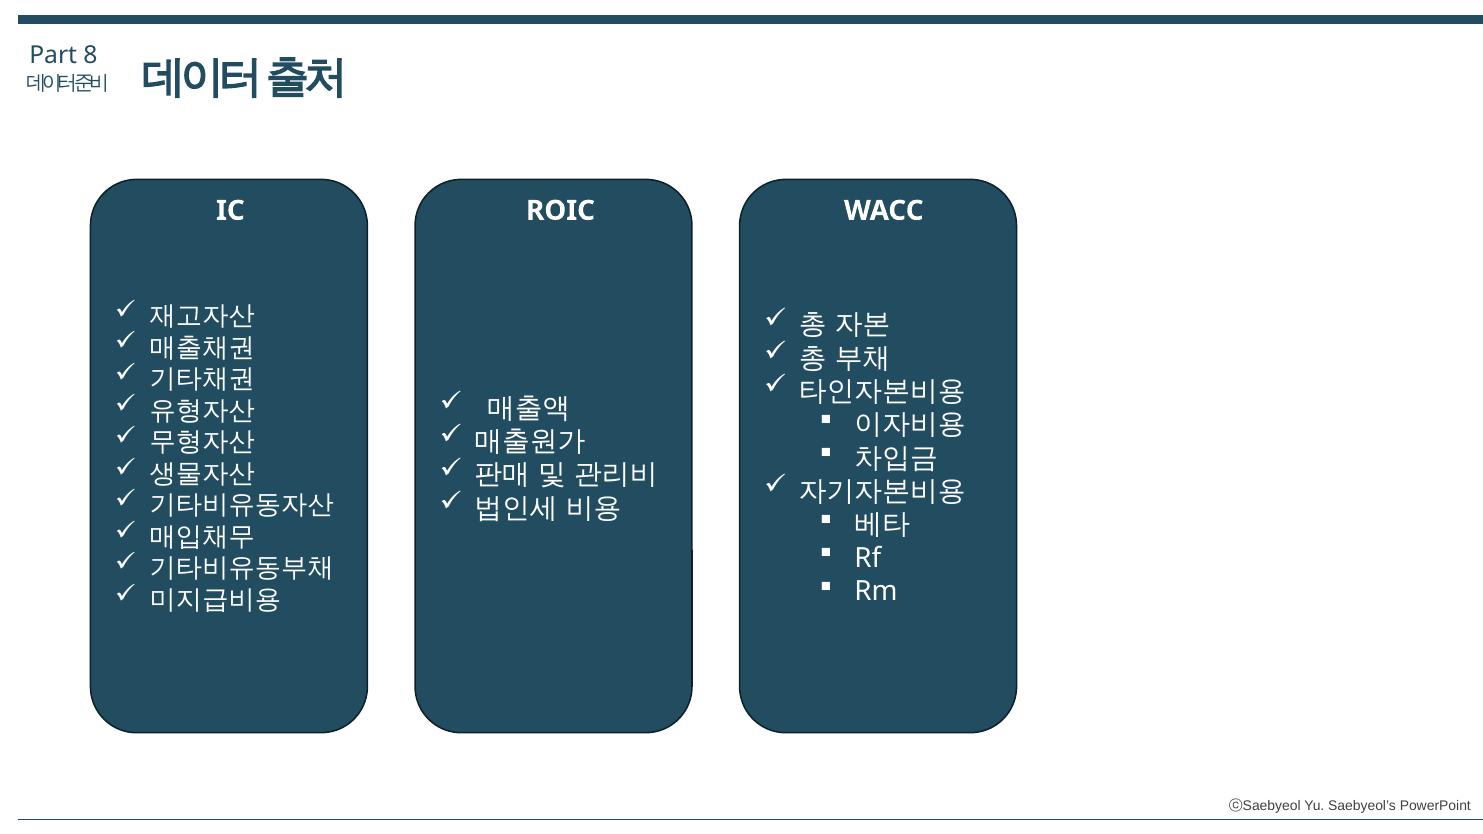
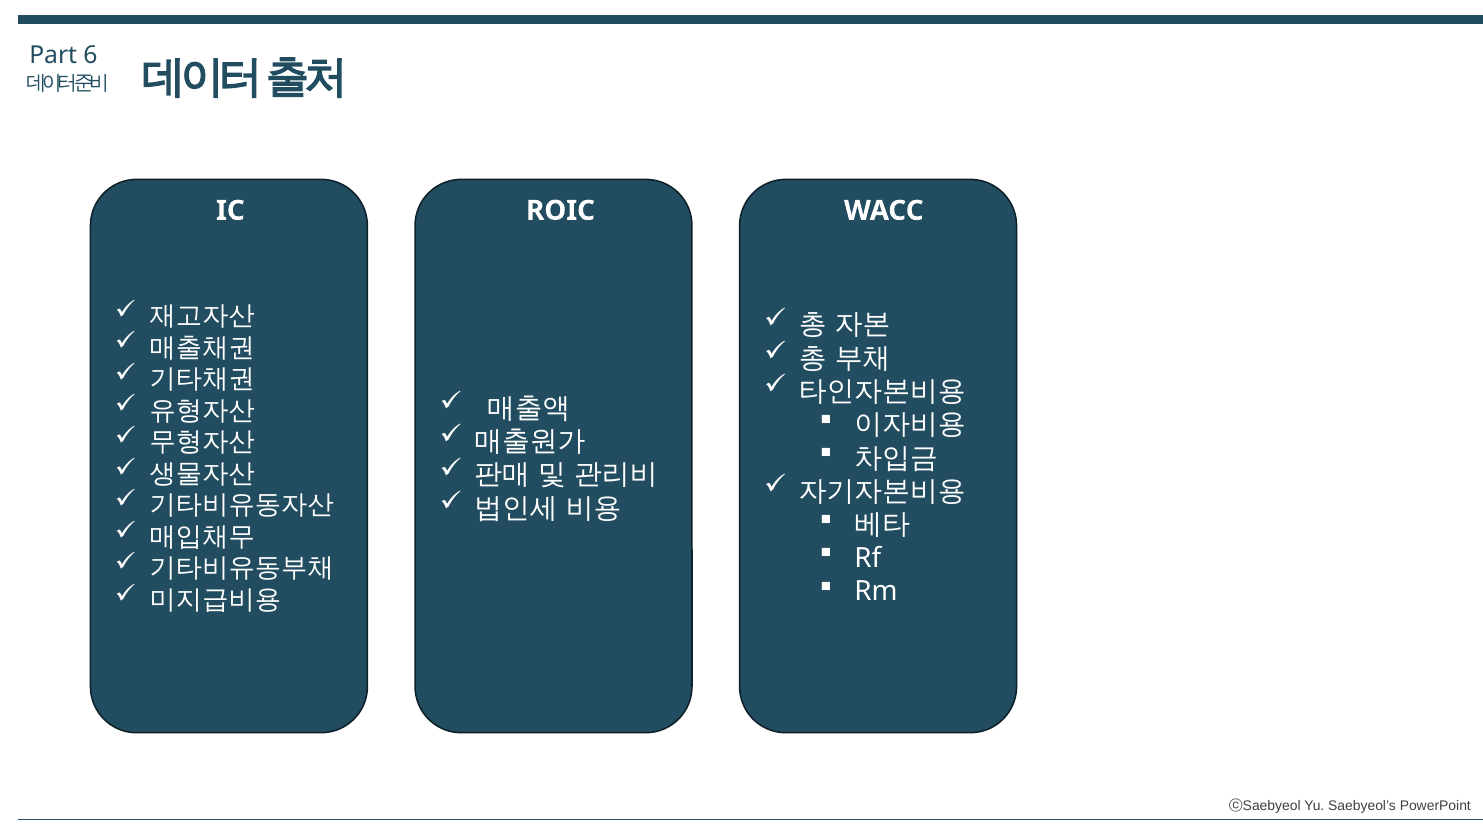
8: 8 -> 6 (90, 55)
